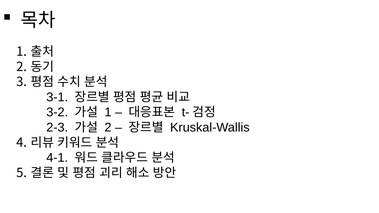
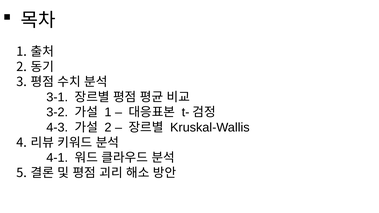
2-3: 2-3 -> 4-3 (57, 128)
